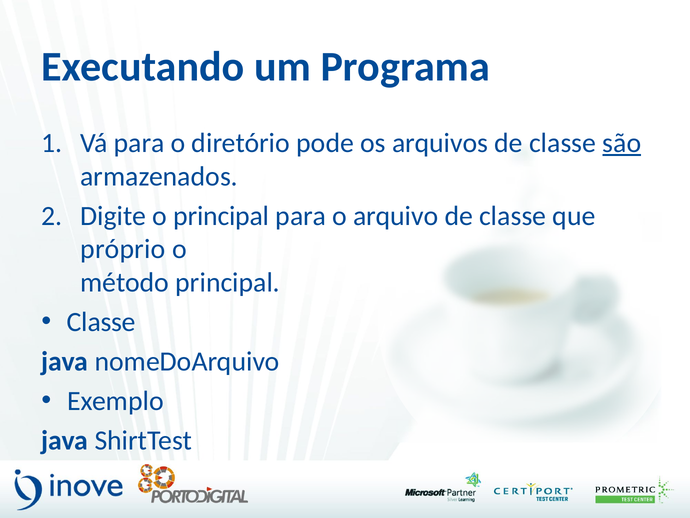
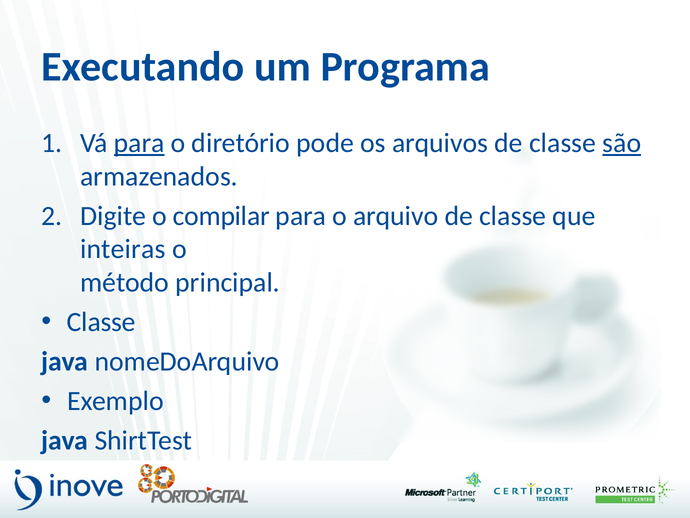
para underline: none -> present (139, 143)
o principal: principal -> compilar (221, 216)
próprio: próprio -> inteiras (123, 249)
